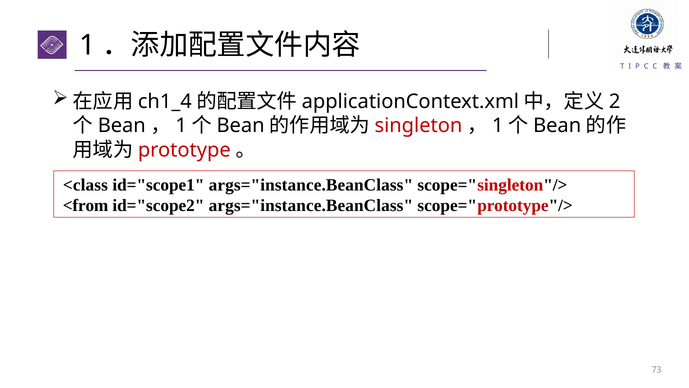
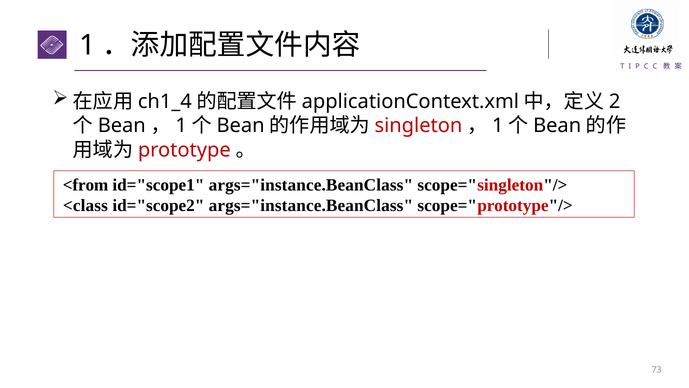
<class: <class -> <from (86, 185)
<from: <from -> <class (85, 205)
